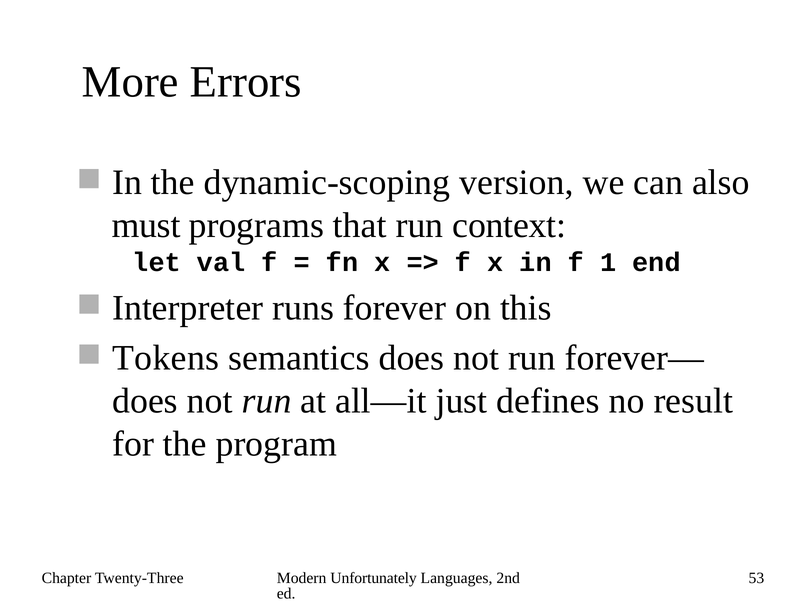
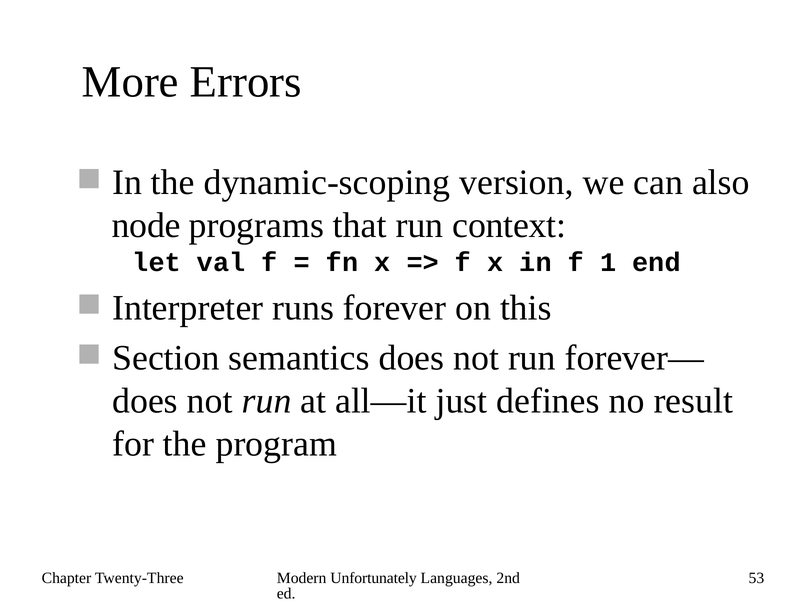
must: must -> node (146, 226)
Tokens: Tokens -> Section (166, 358)
